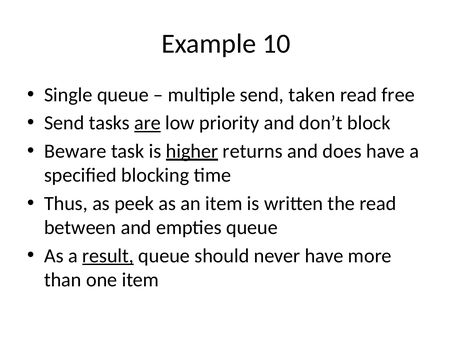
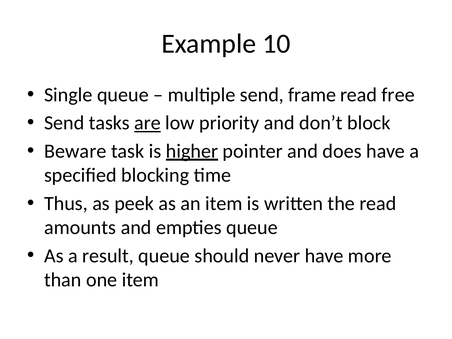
taken: taken -> frame (312, 95)
returns: returns -> pointer (253, 151)
between: between -> amounts (80, 228)
result underline: present -> none (108, 256)
